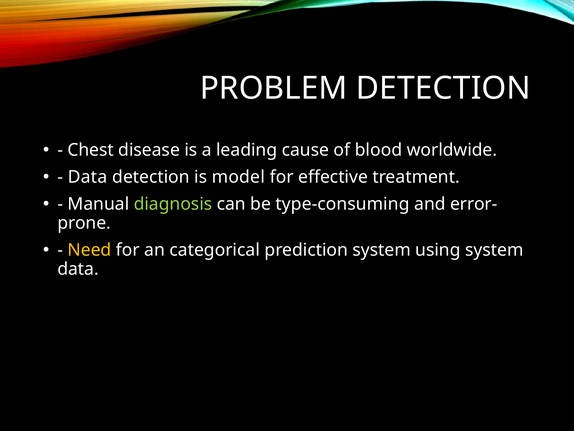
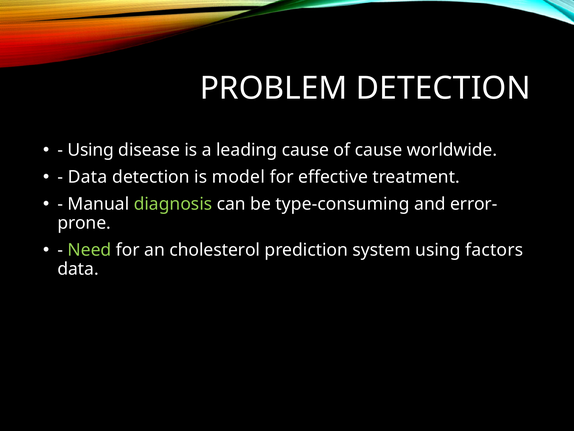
Chest: Chest -> Using (91, 150)
of blood: blood -> cause (378, 150)
Need colour: yellow -> light green (89, 250)
categorical: categorical -> cholesterol (215, 250)
using system: system -> factors (494, 250)
